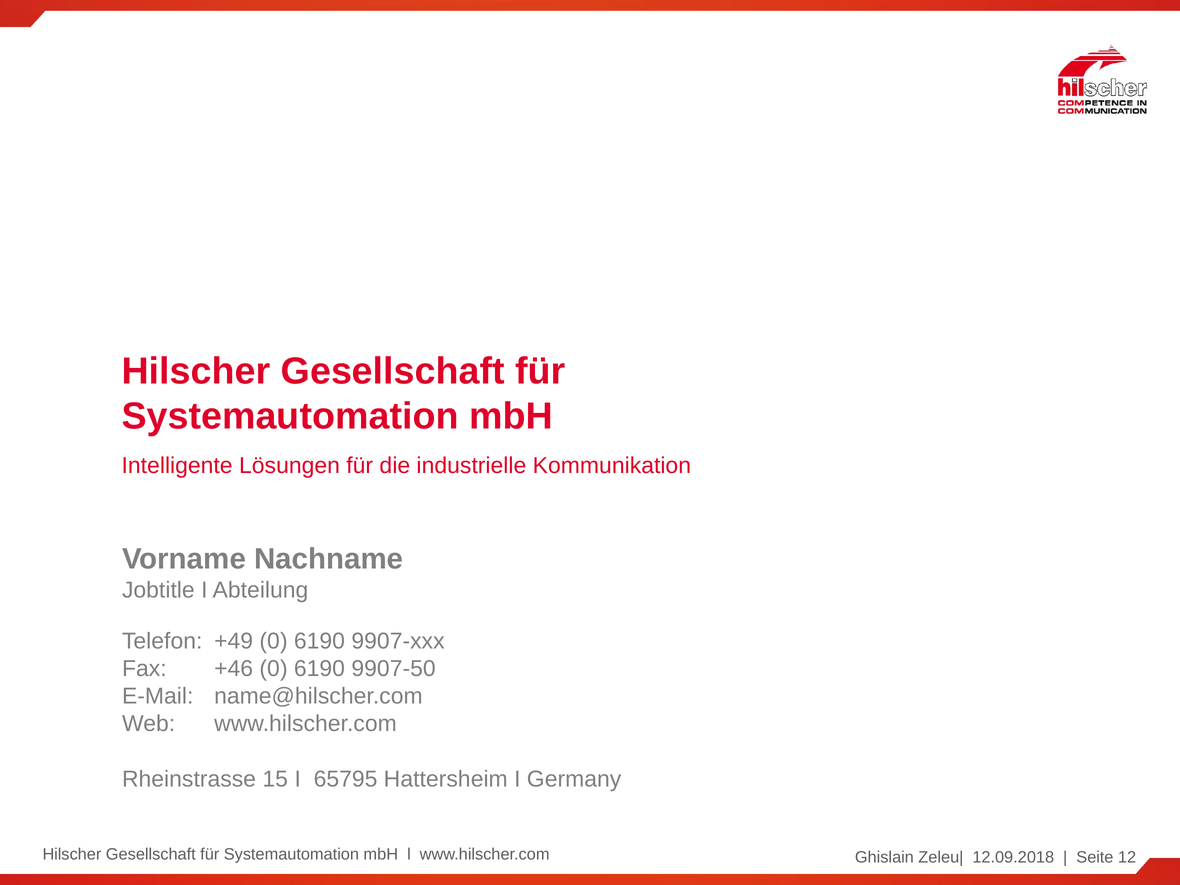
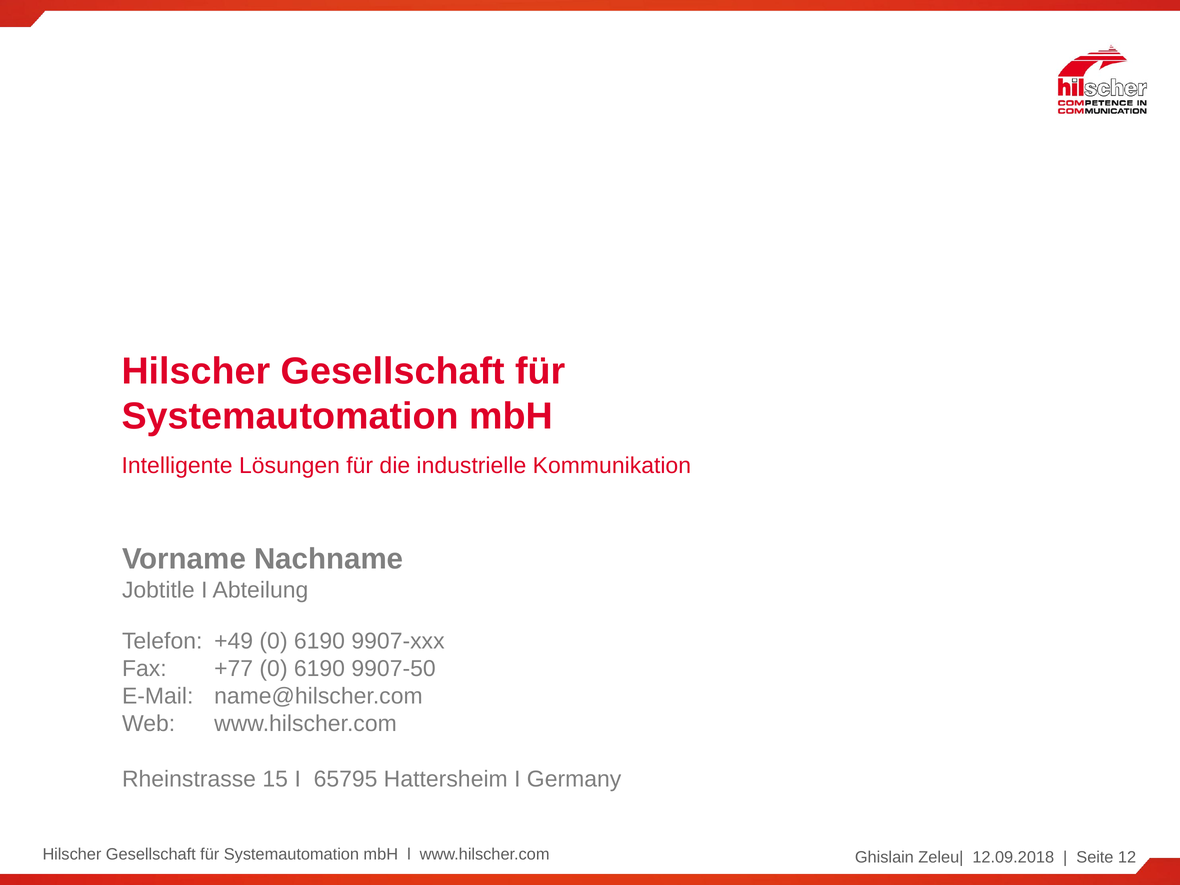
+46: +46 -> +77 (234, 669)
